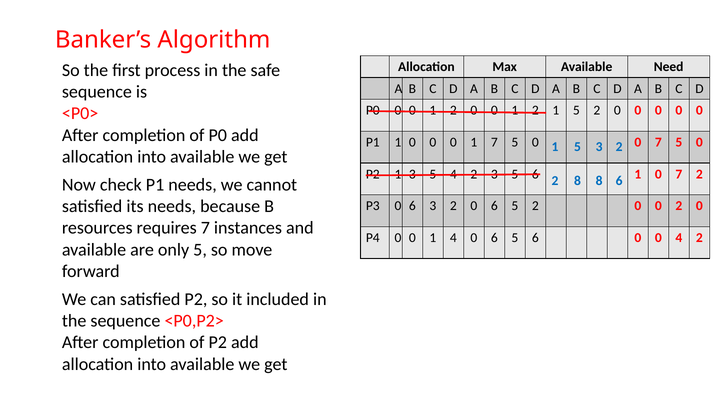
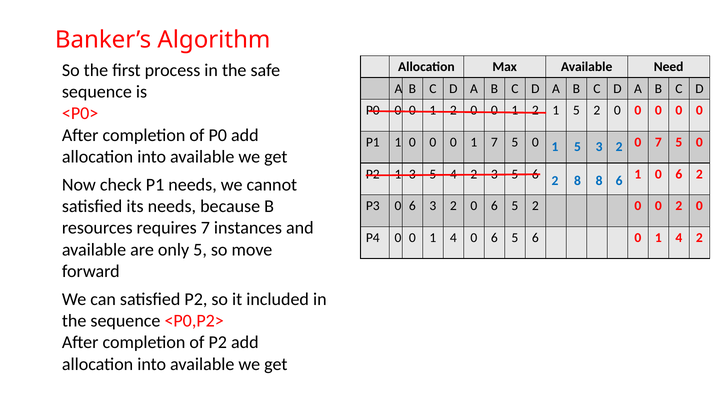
1 0 7: 7 -> 6 (679, 174)
6 0 0: 0 -> 1 (658, 238)
